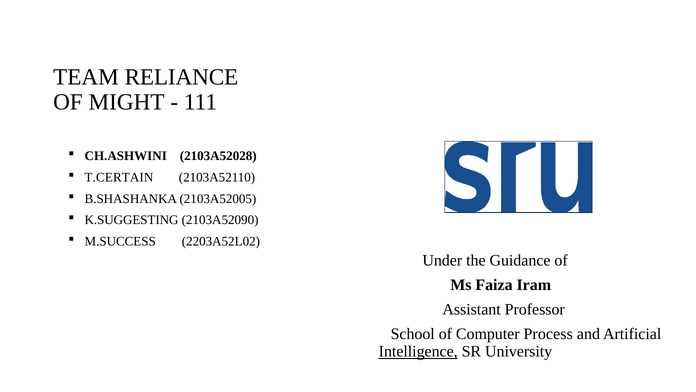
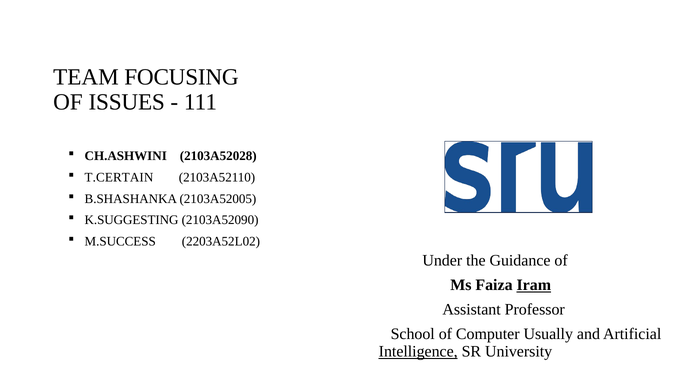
RELIANCE: RELIANCE -> FOCUSING (182, 77)
MIGHT: MIGHT -> ISSUES (127, 102)
Iram underline: none -> present (534, 285)
Process: Process -> Usually (548, 334)
